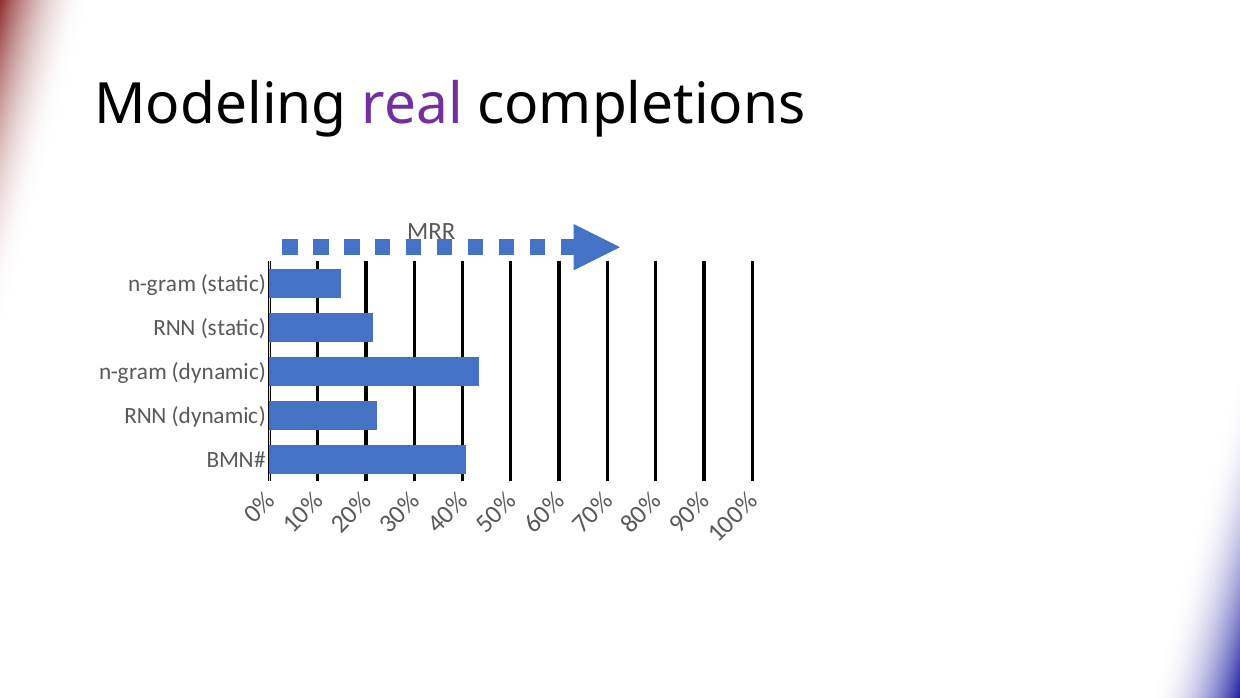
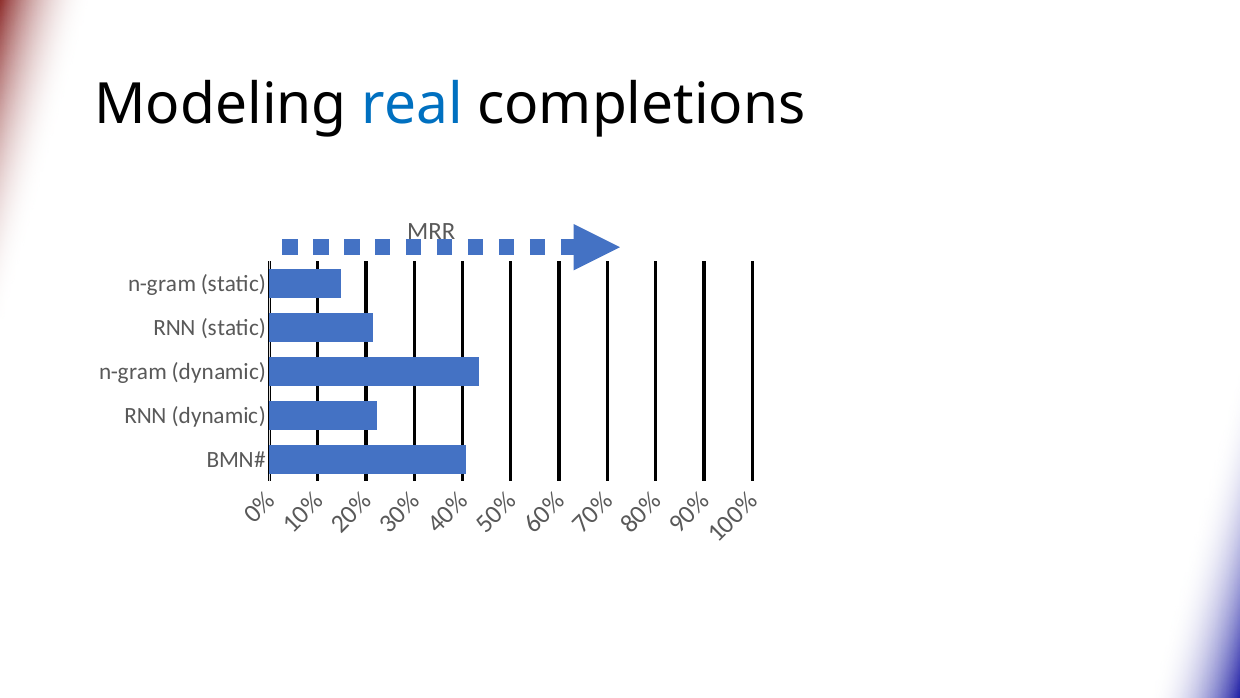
real colour: purple -> blue (412, 104)
